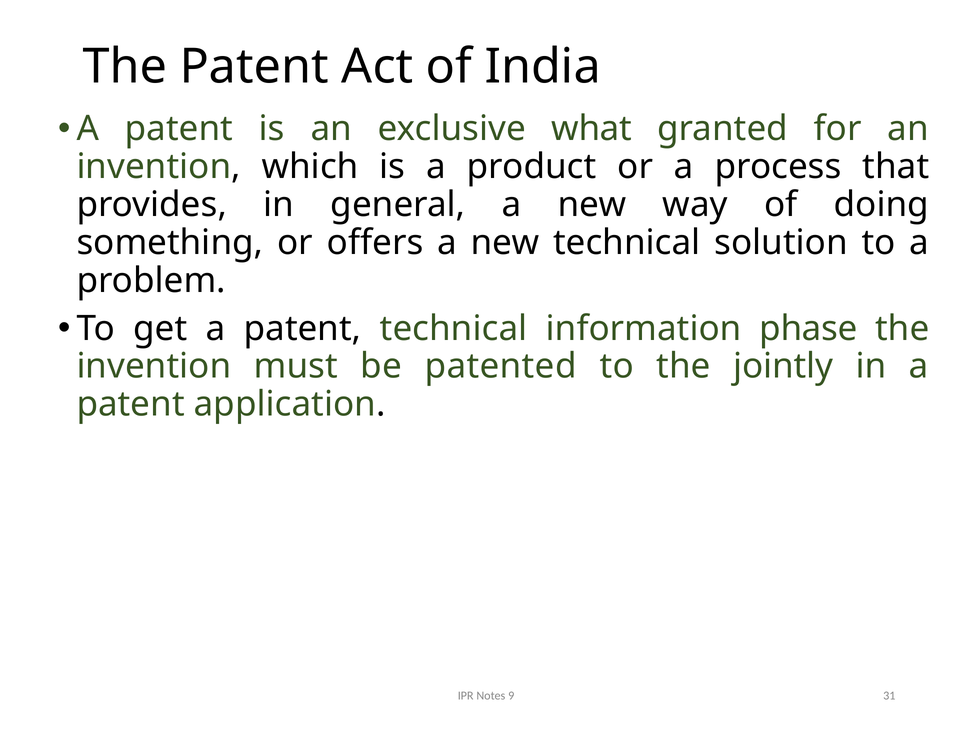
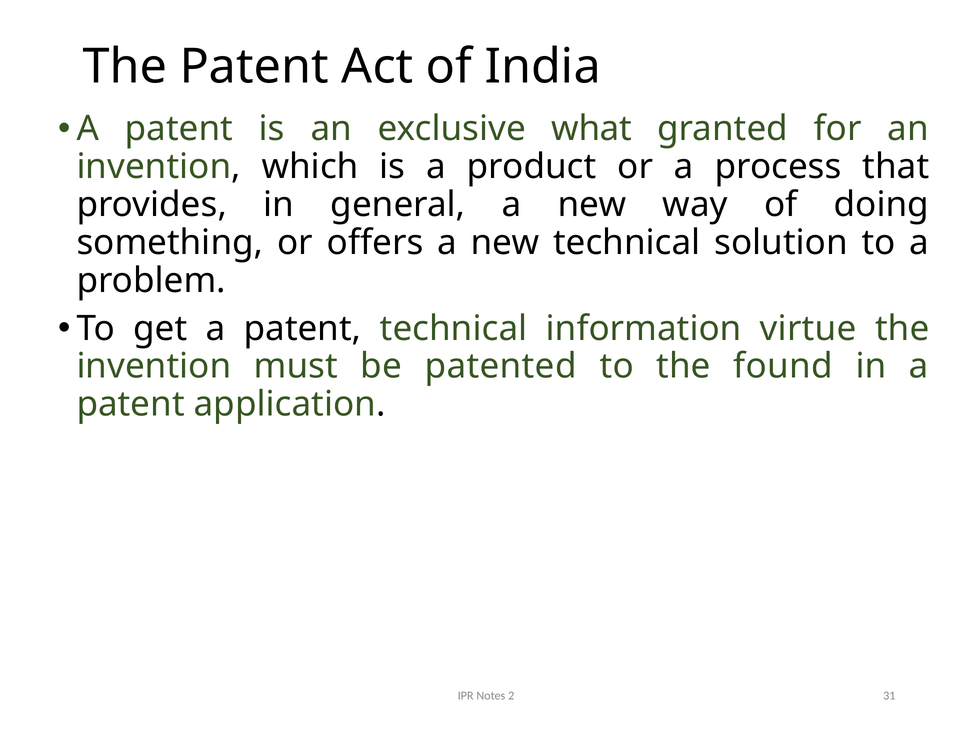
phase: phase -> virtue (808, 328)
jointly: jointly -> found (783, 366)
9: 9 -> 2 (511, 696)
